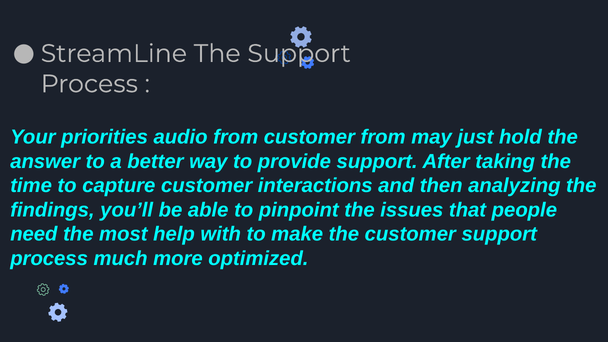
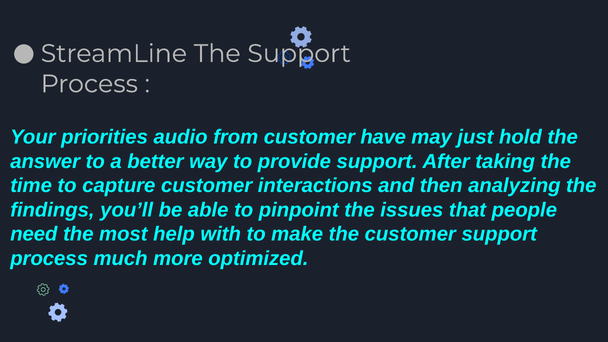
customer from: from -> have (383, 137)
